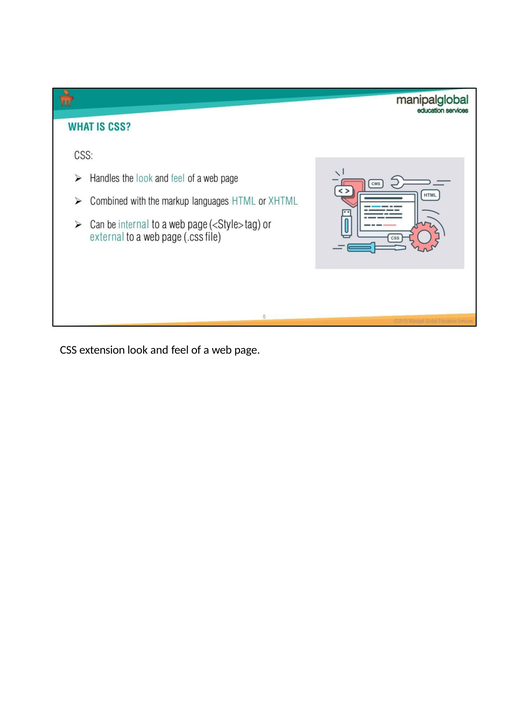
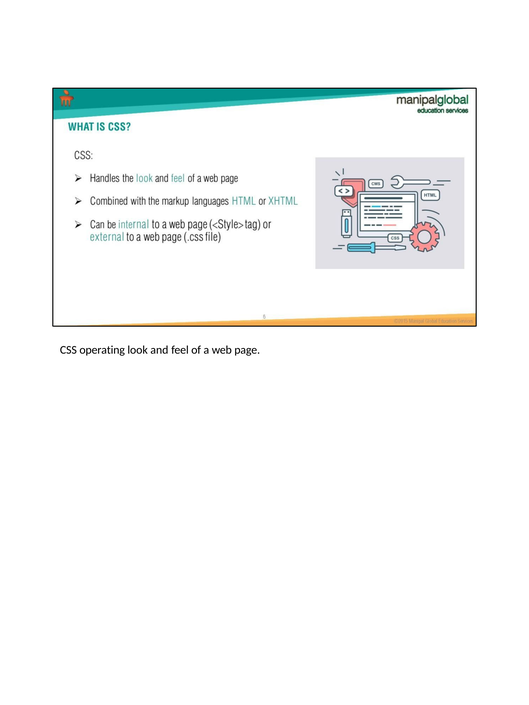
extension: extension -> operating (102, 350)
